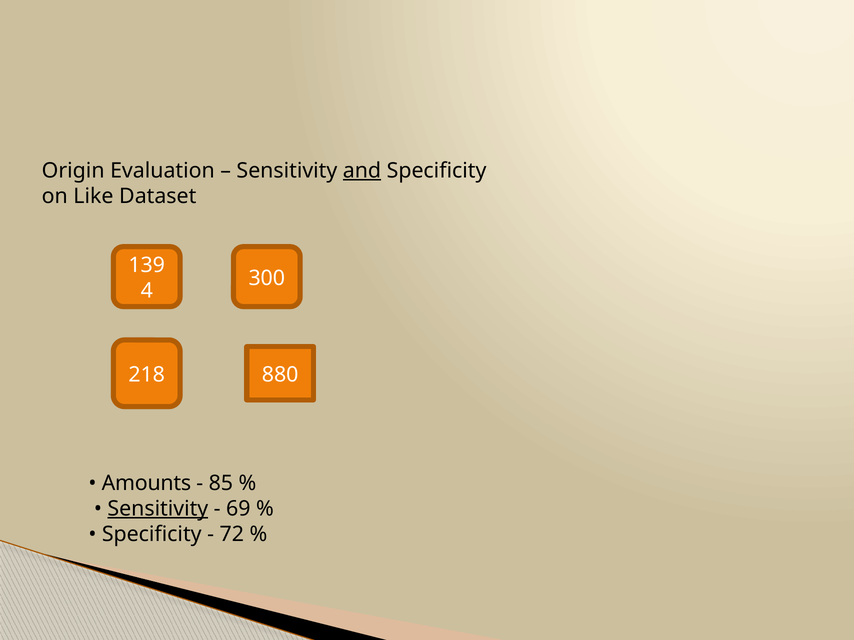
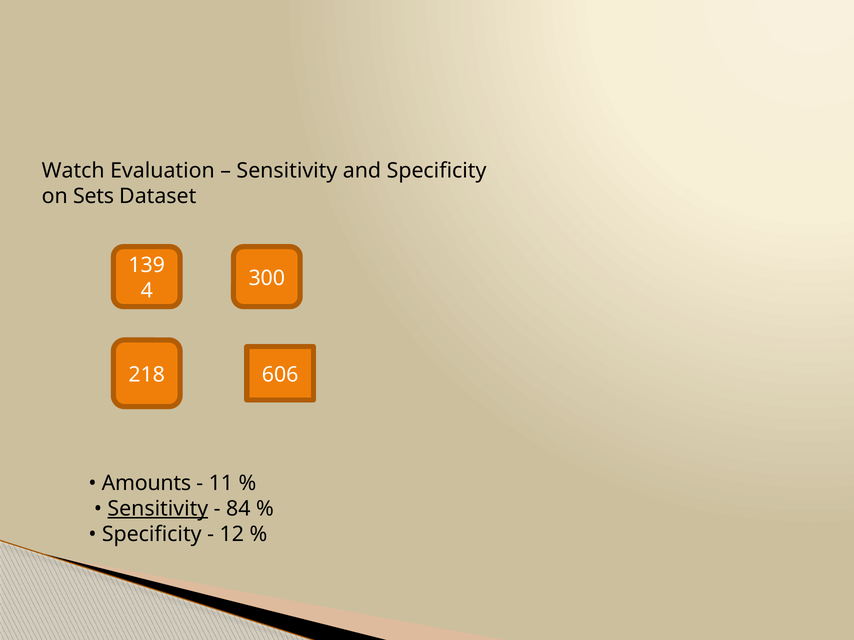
Origin: Origin -> Watch (73, 171)
and underline: present -> none (362, 171)
Like: Like -> Sets (94, 196)
880: 880 -> 606 (280, 375)
85: 85 -> 11 (221, 483)
69: 69 -> 84 (238, 509)
72: 72 -> 12 (232, 535)
